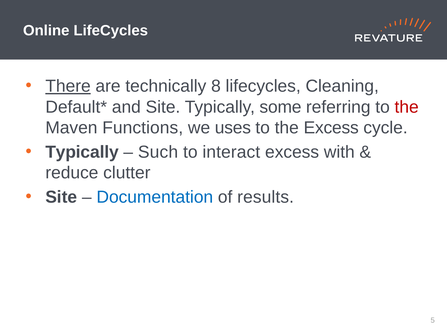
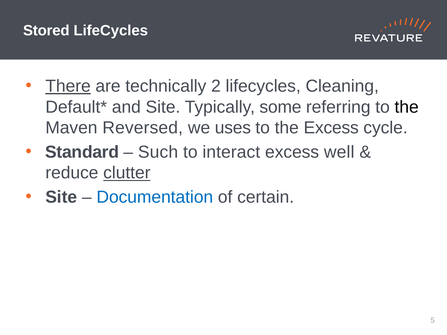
Online: Online -> Stored (46, 31)
8: 8 -> 2 (216, 86)
the colour: red -> black (407, 107)
Functions: Functions -> Reversed (143, 128)
Typically: Typically -> Standard (82, 152)
with: with -> well (339, 152)
clutter underline: none -> present (127, 173)
results: results -> certain (266, 197)
